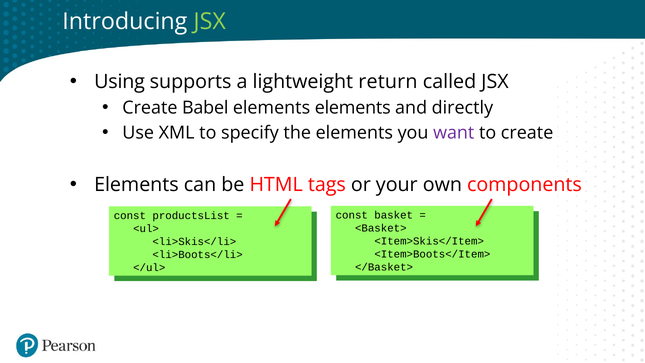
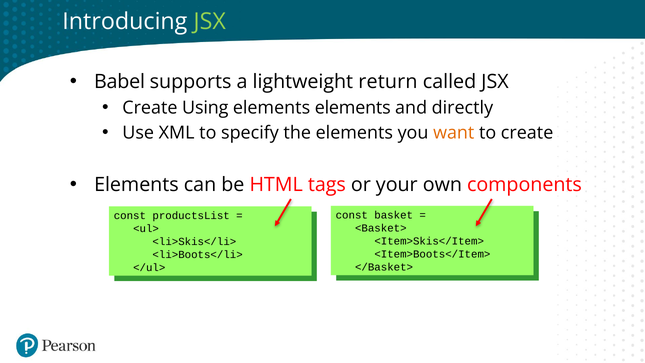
Using: Using -> Babel (120, 82)
Babel: Babel -> Using (205, 108)
want colour: purple -> orange (454, 133)
